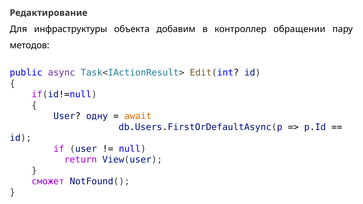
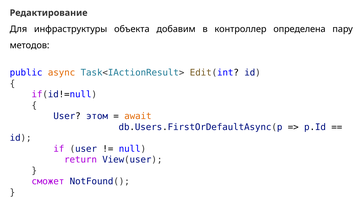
обращении: обращении -> определена (299, 29)
async colour: purple -> orange (62, 73)
одну: одну -> этом (97, 116)
